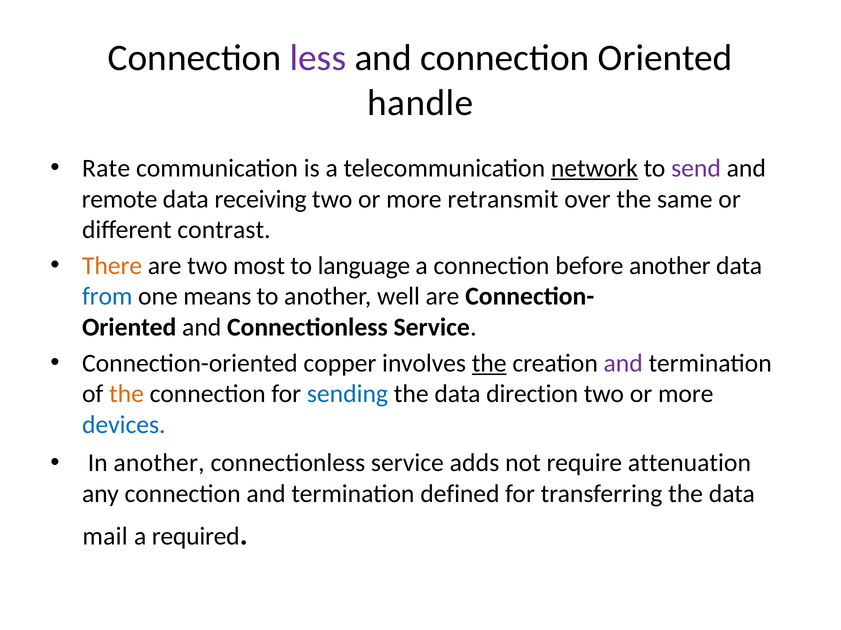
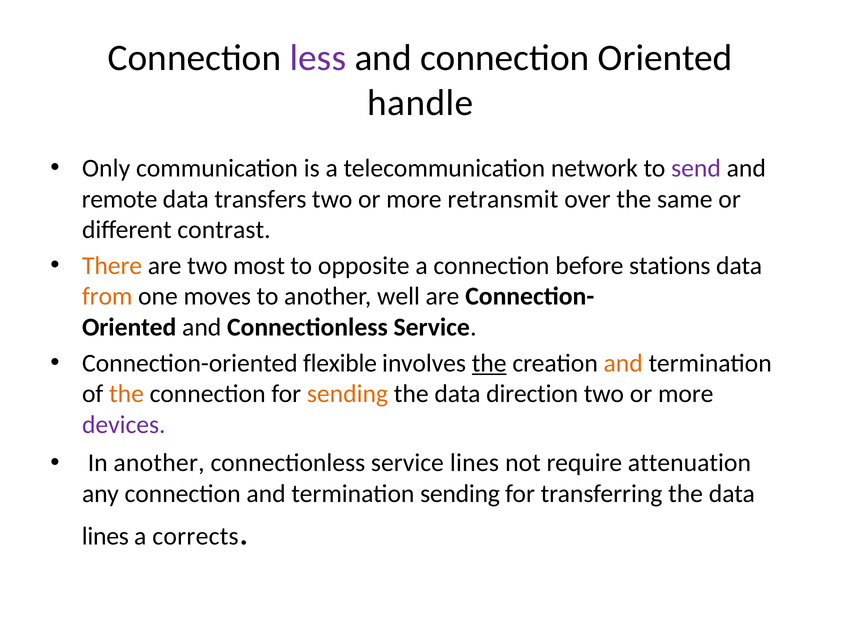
Rate: Rate -> Only (106, 169)
network underline: present -> none (594, 169)
receiving: receiving -> transfers (260, 199)
language: language -> opposite (364, 266)
before another: another -> stations (670, 266)
from colour: blue -> orange (107, 297)
means: means -> moves (217, 297)
copper: copper -> flexible (340, 364)
and colour: purple -> orange (623, 364)
sending colour: blue -> orange (348, 394)
devices colour: blue -> purple (124, 425)
service adds: adds -> lines (474, 463)
termination defined: defined -> sending (460, 494)
mail: mail -> lines (105, 537)
required: required -> corrects (195, 537)
